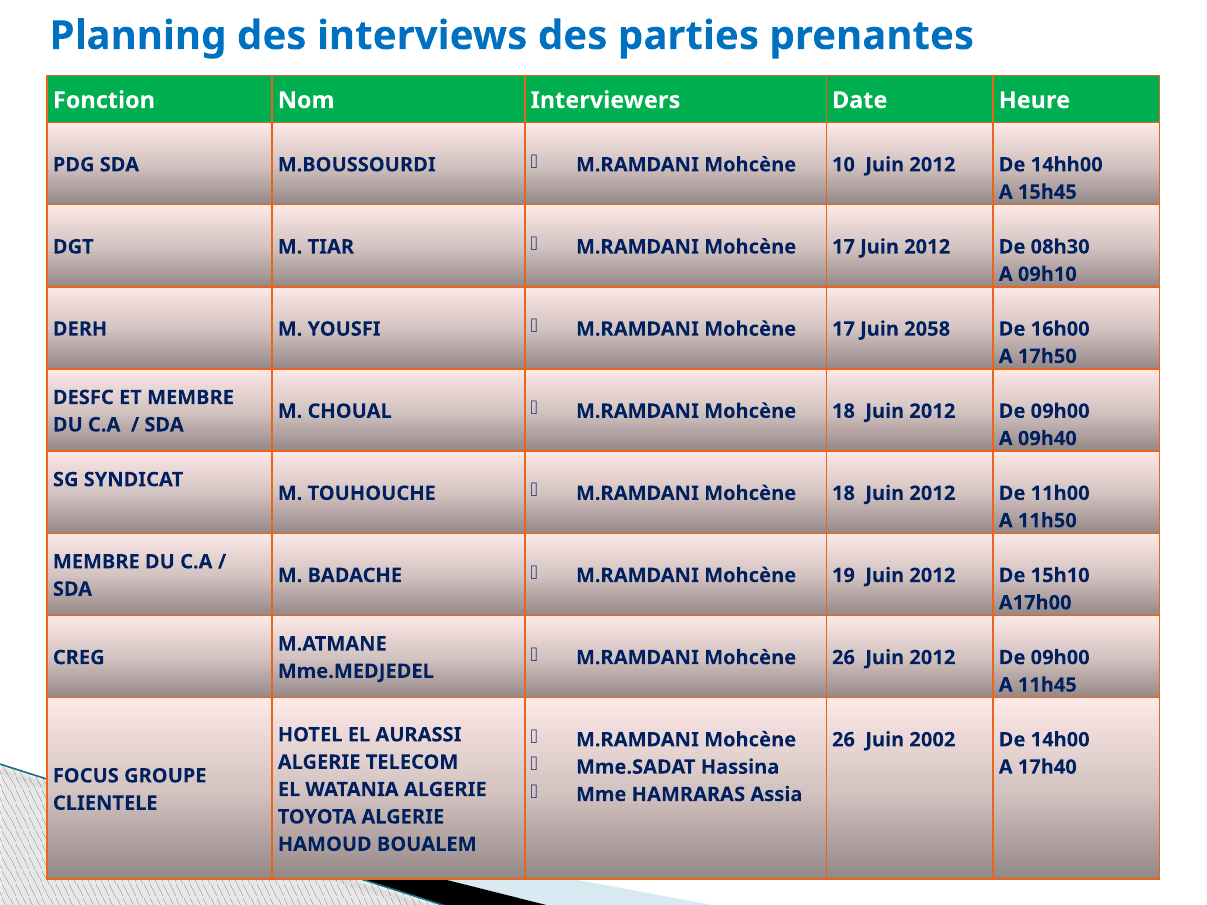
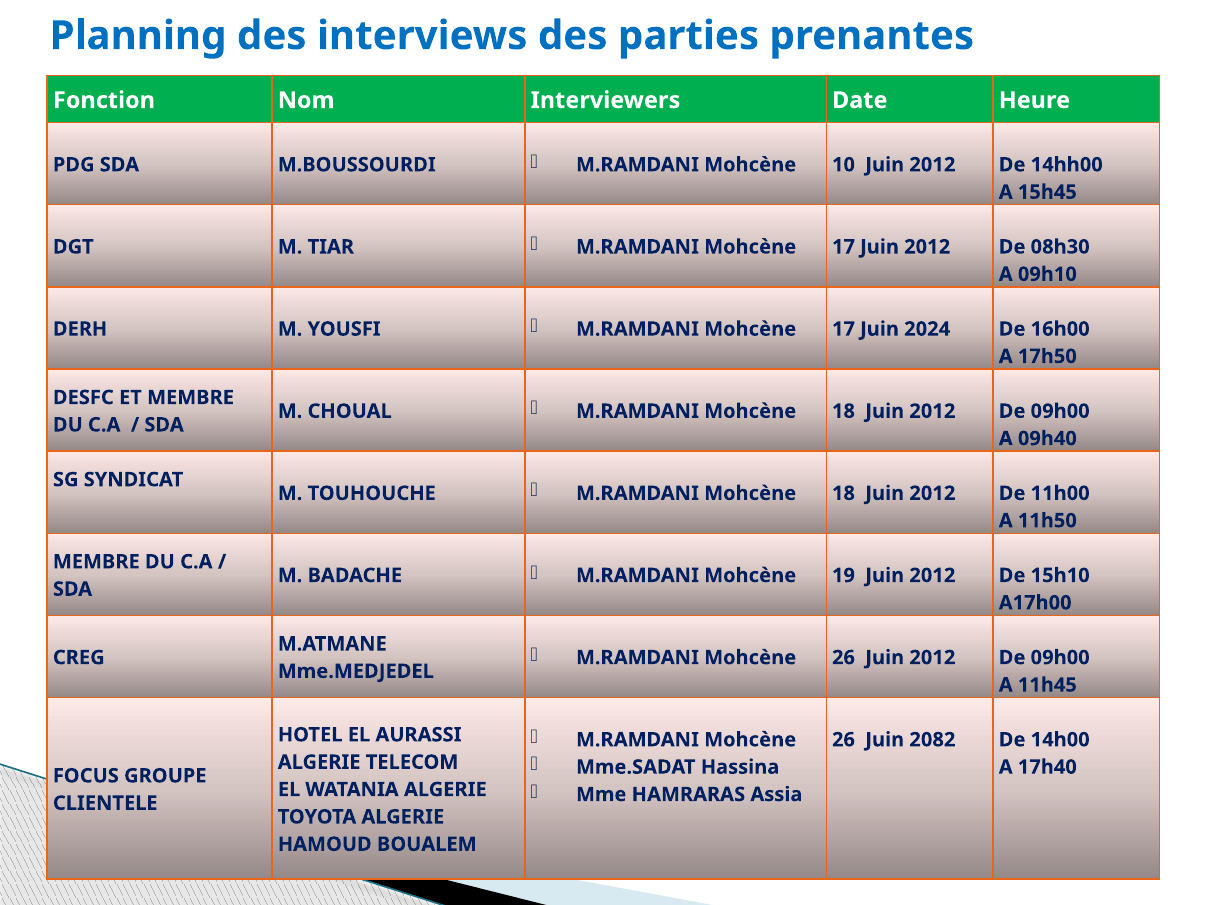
2058: 2058 -> 2024 (927, 329)
2002: 2002 -> 2082 (932, 740)
